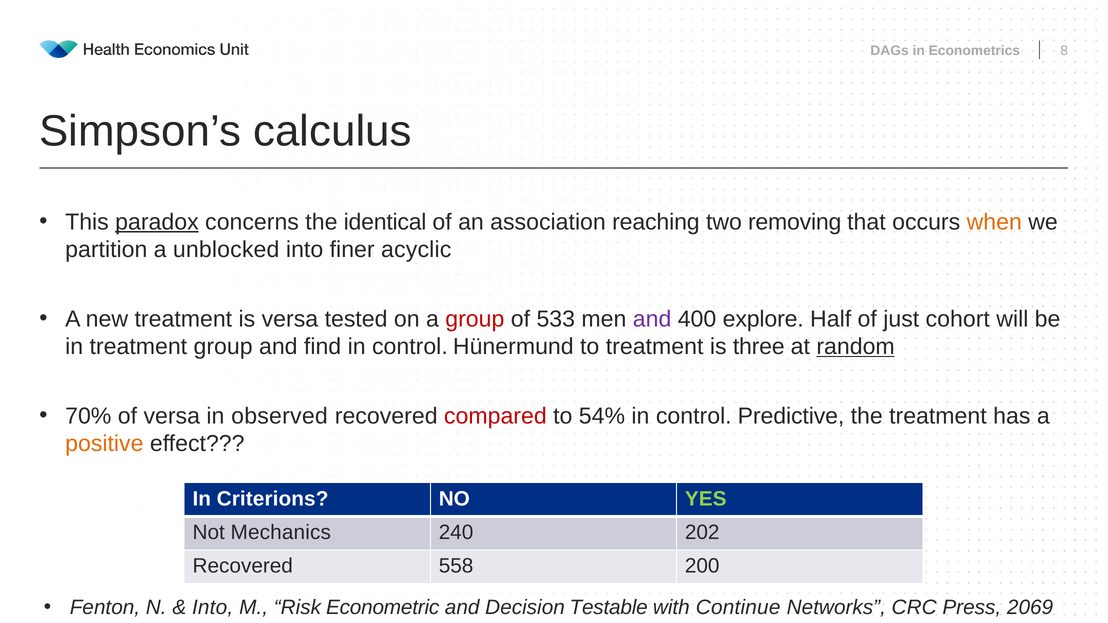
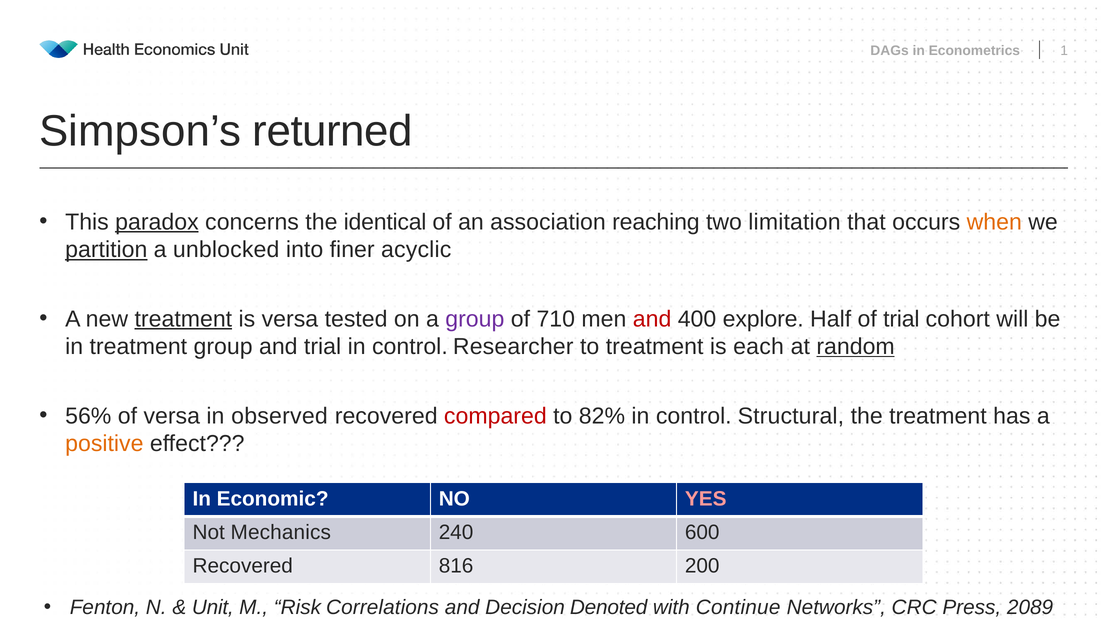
8: 8 -> 1 (1064, 51)
calculus: calculus -> returned (333, 131)
removing: removing -> limitation (795, 222)
partition underline: none -> present (106, 250)
treatment underline: none -> present (183, 319)
group colour: red -> purple (475, 319)
533: 533 -> 710 (556, 319)
and colour: purple -> red (652, 319)
of just: just -> trial (901, 319)
and find: find -> trial (323, 347)
Hünermund: Hünermund -> Researcher (513, 347)
three: three -> each (759, 347)
70%: 70% -> 56% (88, 416)
54%: 54% -> 82% (602, 416)
Predictive: Predictive -> Structural (791, 416)
Criterions: Criterions -> Economic (273, 499)
YES colour: light green -> pink (706, 499)
202: 202 -> 600 (702, 533)
558: 558 -> 816 (456, 566)
Into: Into -> Unit (213, 608)
Econometric: Econometric -> Correlations (383, 608)
Testable: Testable -> Denoted (609, 608)
2069: 2069 -> 2089 (1030, 608)
